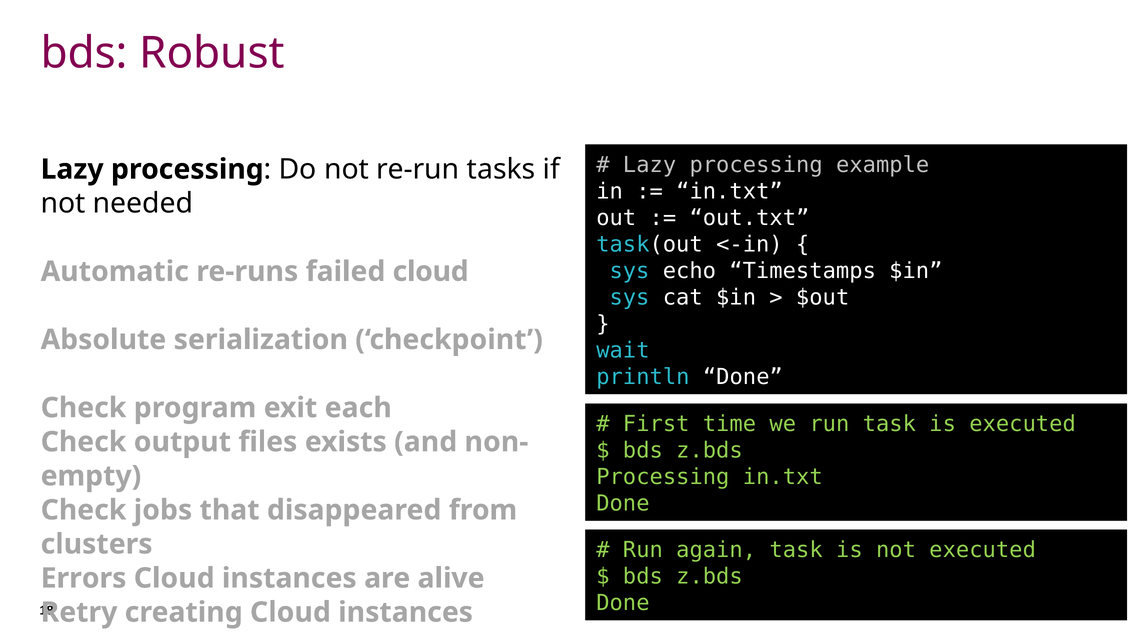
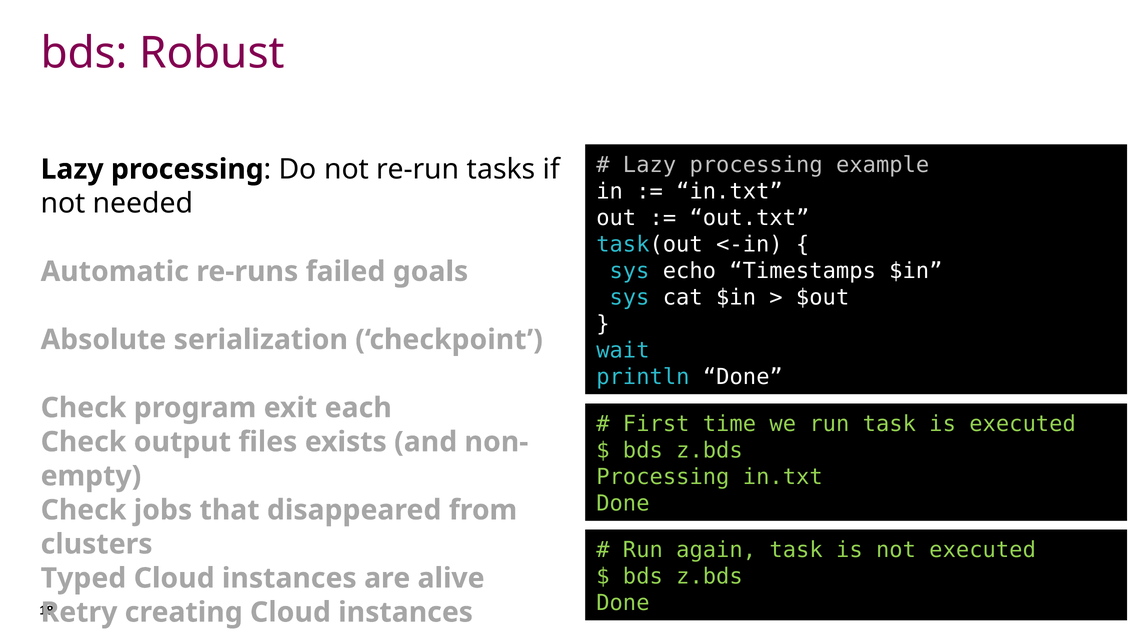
failed cloud: cloud -> goals (430, 272)
Errors: Errors -> Typed (83, 578)
